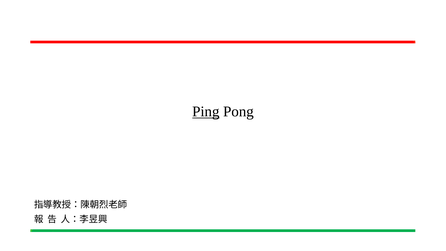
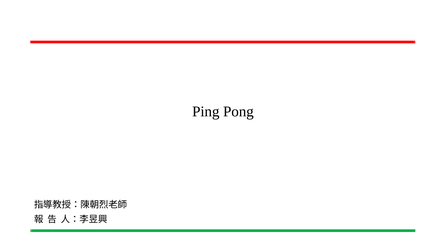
Ping underline: present -> none (206, 112)
